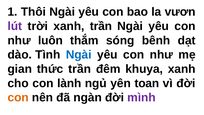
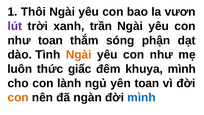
như luôn: luôn -> toan (50, 40)
bênh: bênh -> phận (156, 40)
Ngài colour: blue -> orange (79, 55)
gian: gian -> luôn (20, 69)
thức trần: trần -> giấc (80, 69)
khuya xanh: xanh -> mình (182, 69)
mình colour: purple -> blue (141, 97)
